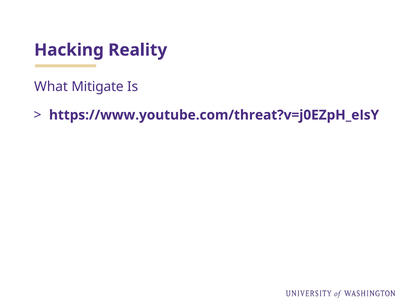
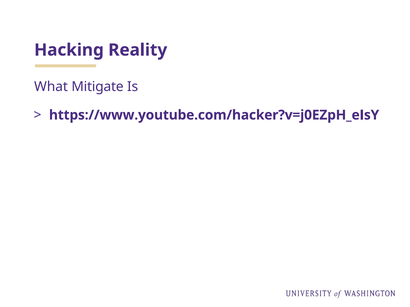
https://www.youtube.com/threat?v=j0EZpH_eIsY: https://www.youtube.com/threat?v=j0EZpH_eIsY -> https://www.youtube.com/hacker?v=j0EZpH_eIsY (214, 115)
